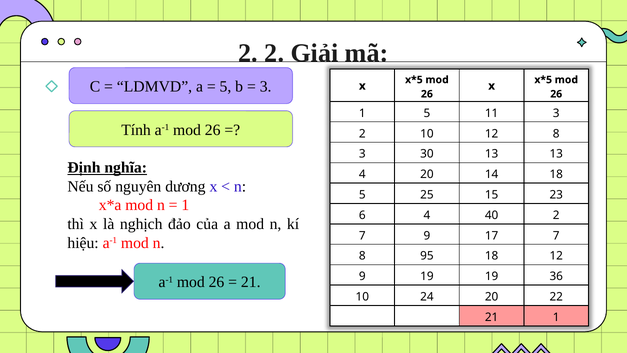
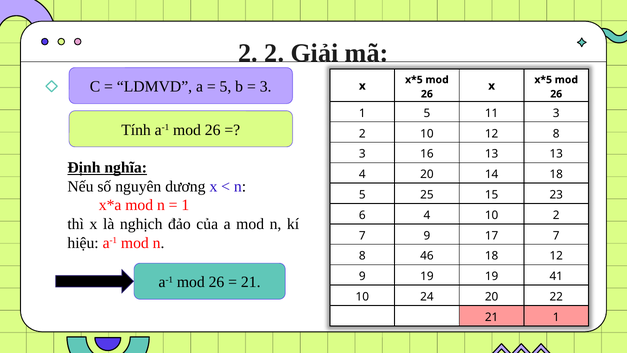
30: 30 -> 16 (427, 154)
4 40: 40 -> 10 (492, 215)
95: 95 -> 46 (427, 256)
36: 36 -> 41 (556, 276)
